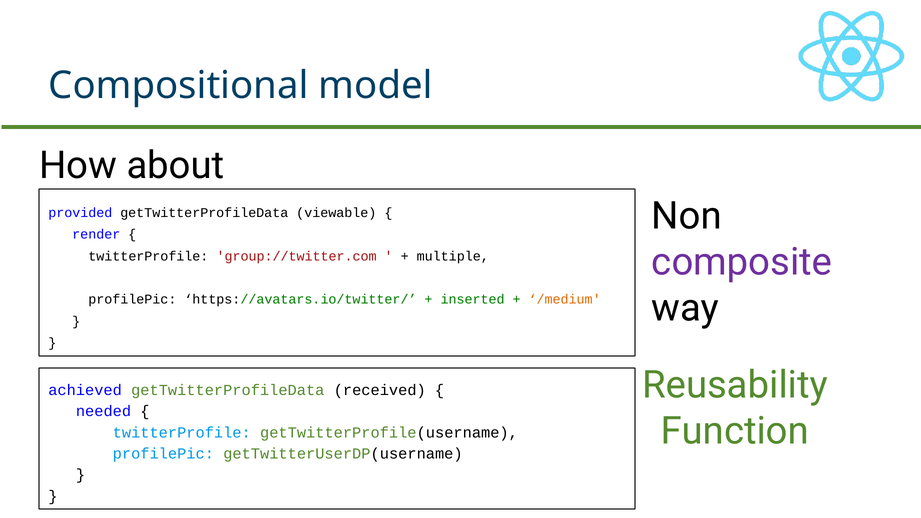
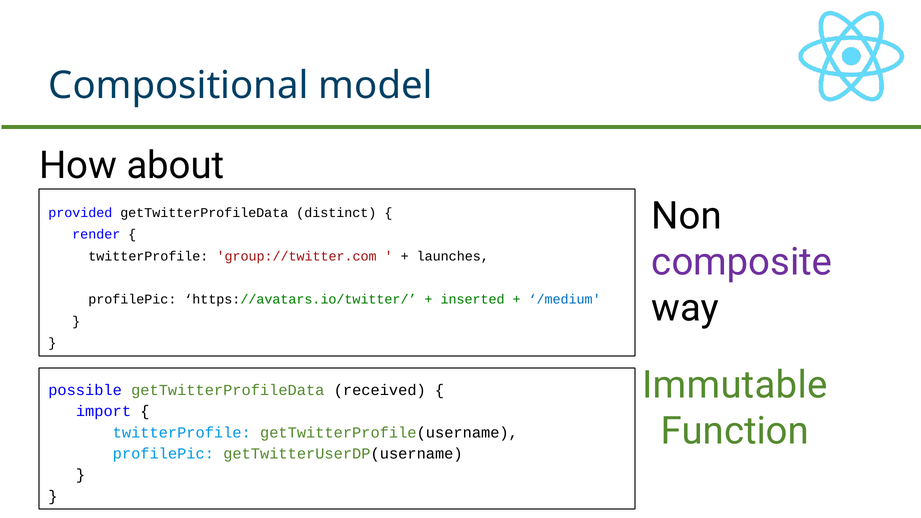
viewable: viewable -> distinct (336, 213)
multiple: multiple -> launches (453, 256)
/medium colour: orange -> blue (565, 300)
Reusability: Reusability -> Immutable (735, 385)
achieved: achieved -> possible (85, 390)
needed: needed -> import (104, 411)
